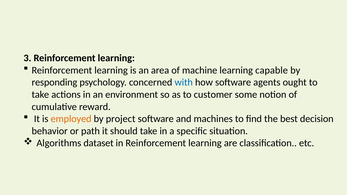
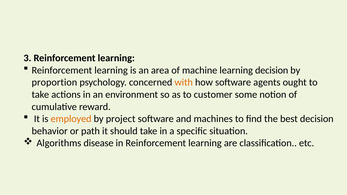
learning capable: capable -> decision (272, 70)
responding: responding -> proportion (54, 82)
with colour: blue -> orange (184, 82)
dataset: dataset -> disease (99, 143)
